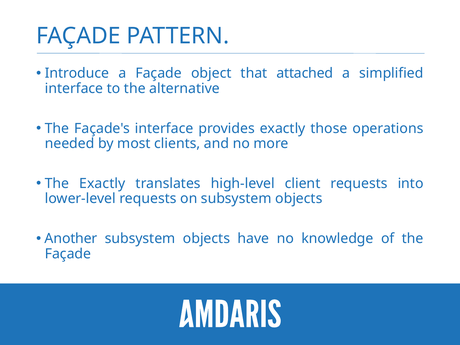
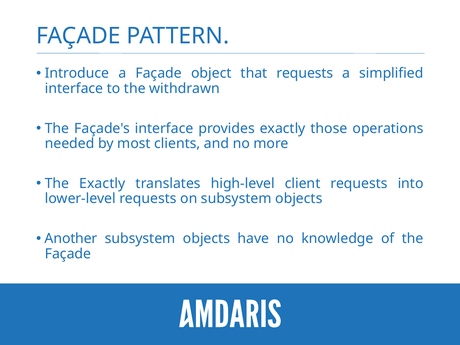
that attached: attached -> requests (305, 73)
alternative: alternative -> withdrawn (185, 88)
